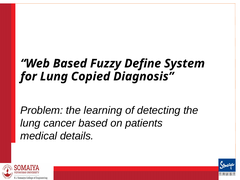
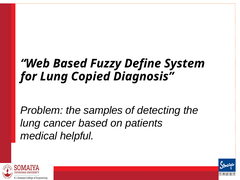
learning: learning -> samples (103, 110)
details: details -> helpful (77, 136)
